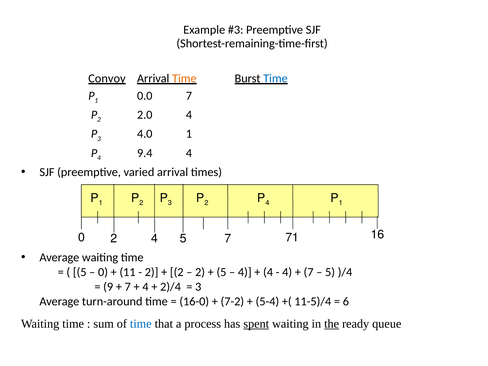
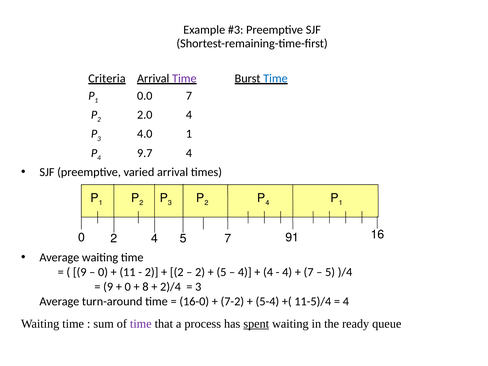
Convoy: Convoy -> Criteria (107, 78)
Time colour: orange -> purple (184, 78)
9.4: 9.4 -> 9.7 (145, 153)
71: 71 -> 91 (292, 237)
5: 5 -> 9 (80, 272)
7: 7 -> 0 (128, 287)
4: 4 -> 8 (145, 287)
6: 6 -> 4 (346, 301)
time colour: blue -> purple (141, 324)
the underline: present -> none (332, 324)
